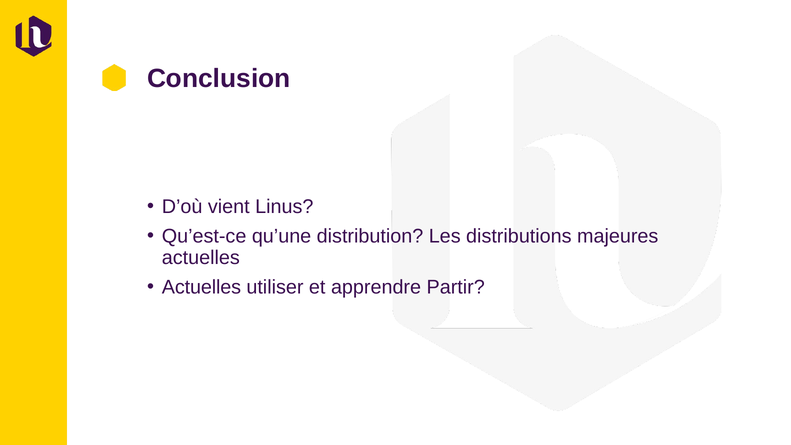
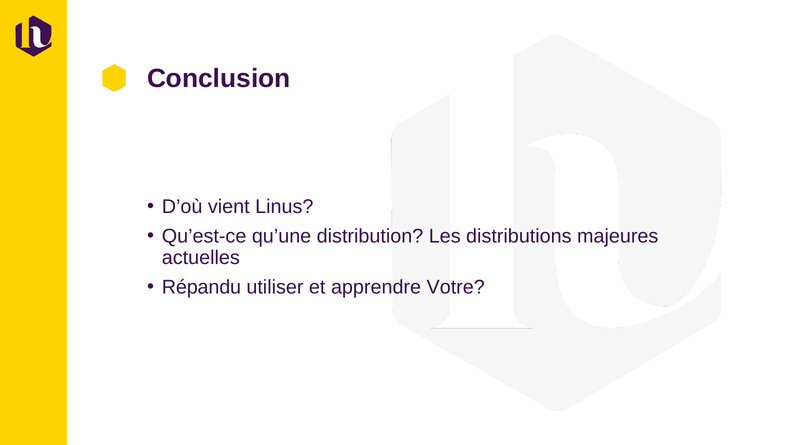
Actuelles: Actuelles -> Répandu (201, 287)
Partir: Partir -> Votre (456, 287)
